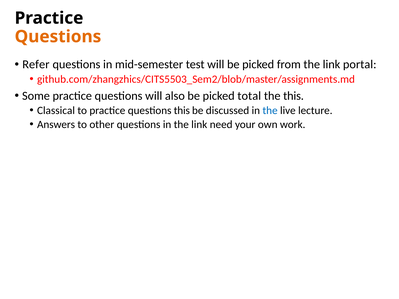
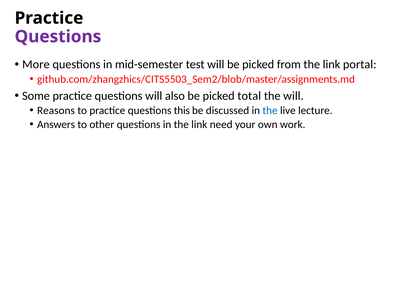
Questions colour: orange -> purple (58, 37)
Refer: Refer -> More (36, 65)
the this: this -> will (293, 96)
Classical: Classical -> Reasons (56, 111)
